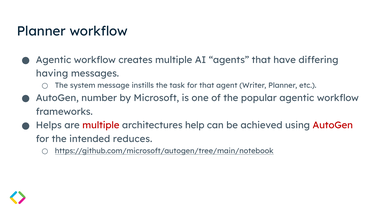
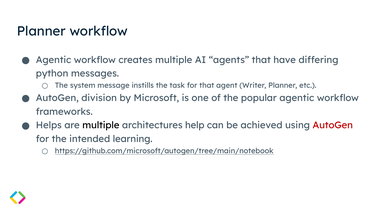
having: having -> python (52, 74)
number: number -> division (99, 98)
multiple colour: red -> black (101, 126)
reduces: reduces -> learning (133, 139)
